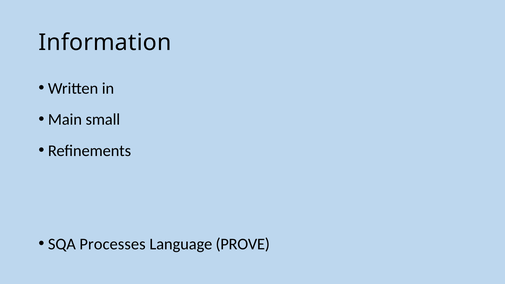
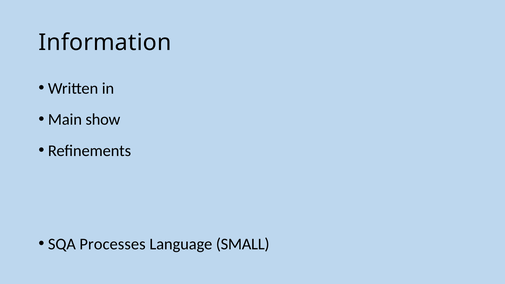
small: small -> show (103, 120)
PROVE: PROVE -> SMALL (243, 244)
